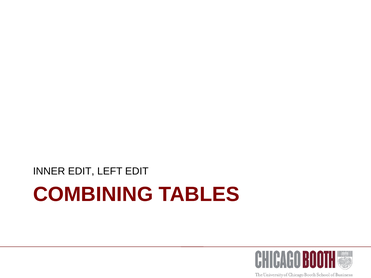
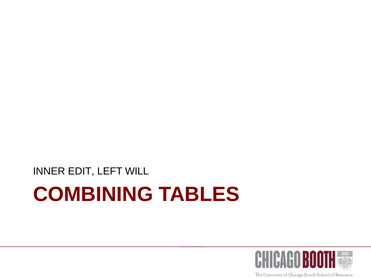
LEFT EDIT: EDIT -> WILL (137, 171)
